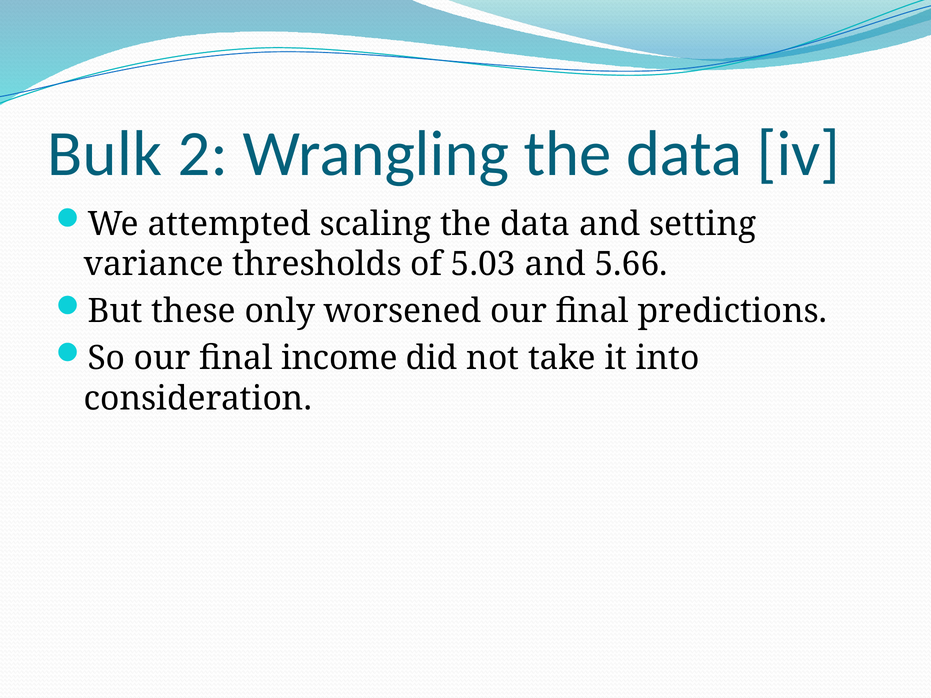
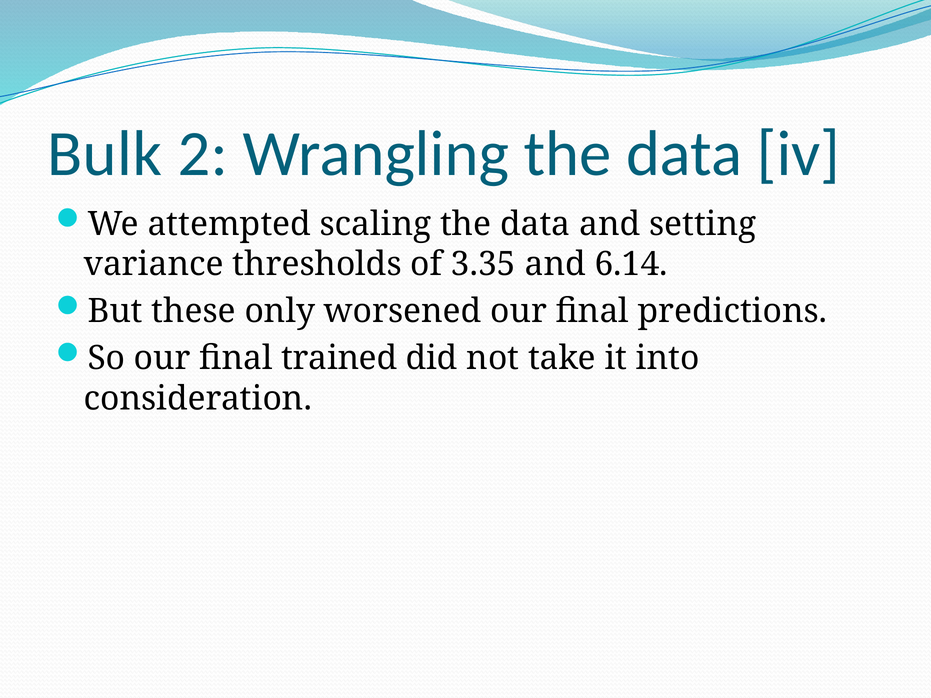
5.03: 5.03 -> 3.35 (483, 264)
5.66: 5.66 -> 6.14 (631, 264)
income: income -> trained (339, 359)
